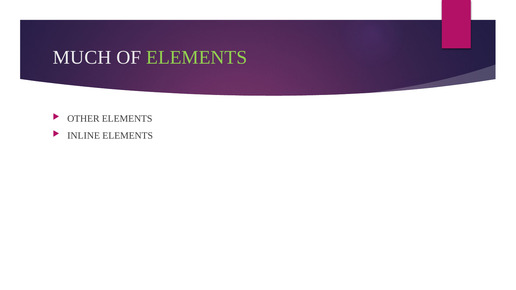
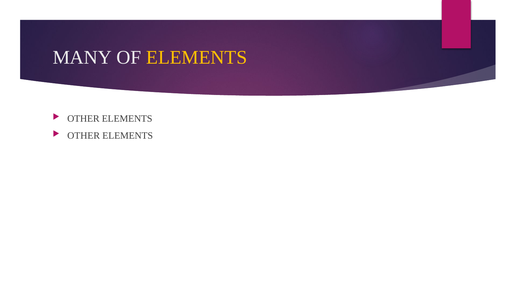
MUCH: MUCH -> MANY (82, 58)
ELEMENTS colour: light green -> yellow (197, 58)
INLINE: INLINE -> OTHER (84, 136)
